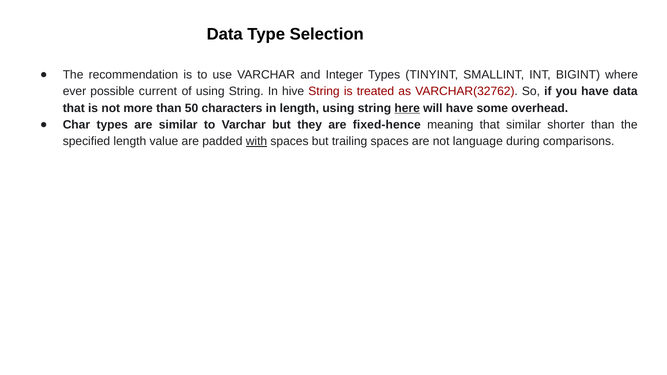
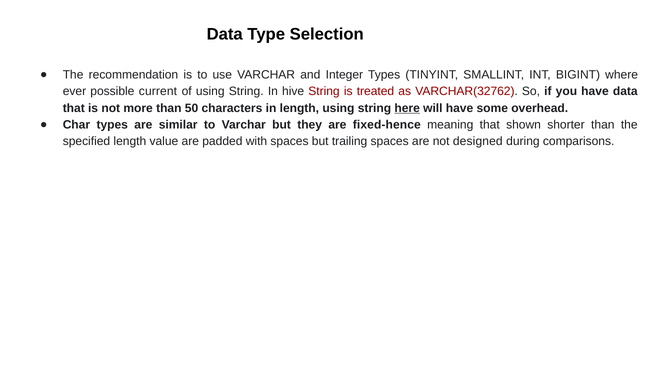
that similar: similar -> shown (524, 125)
with underline: present -> none (256, 141)
language: language -> designed (478, 141)
